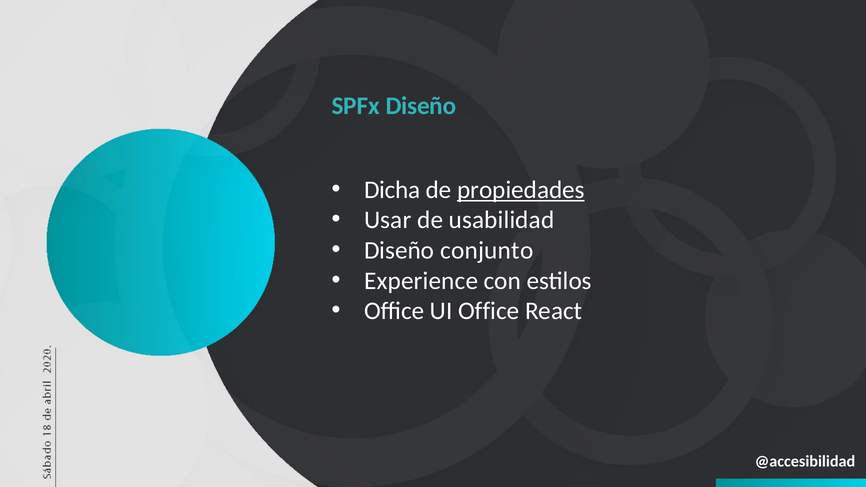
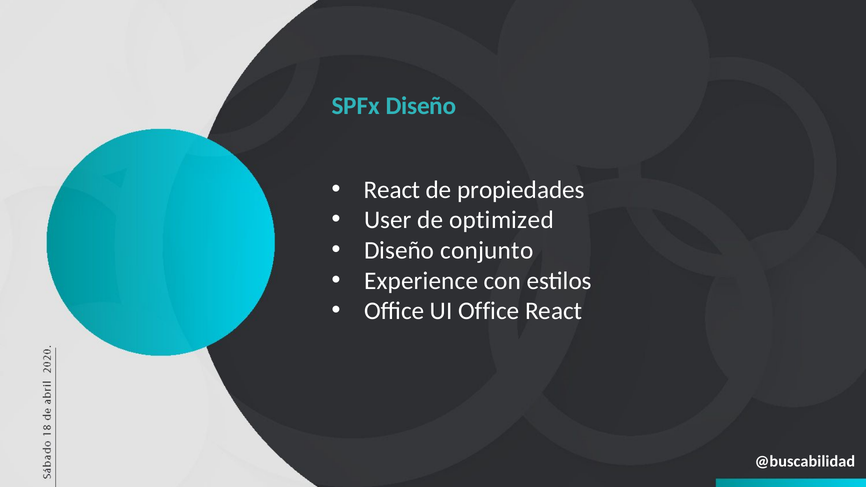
Dicha: Dicha -> React (392, 190)
propiedades underline: present -> none (521, 190)
Usar: Usar -> User (388, 220)
usabilidad: usabilidad -> optimized (501, 220)
@accesibilidad: @accesibilidad -> @buscabilidad (805, 461)
